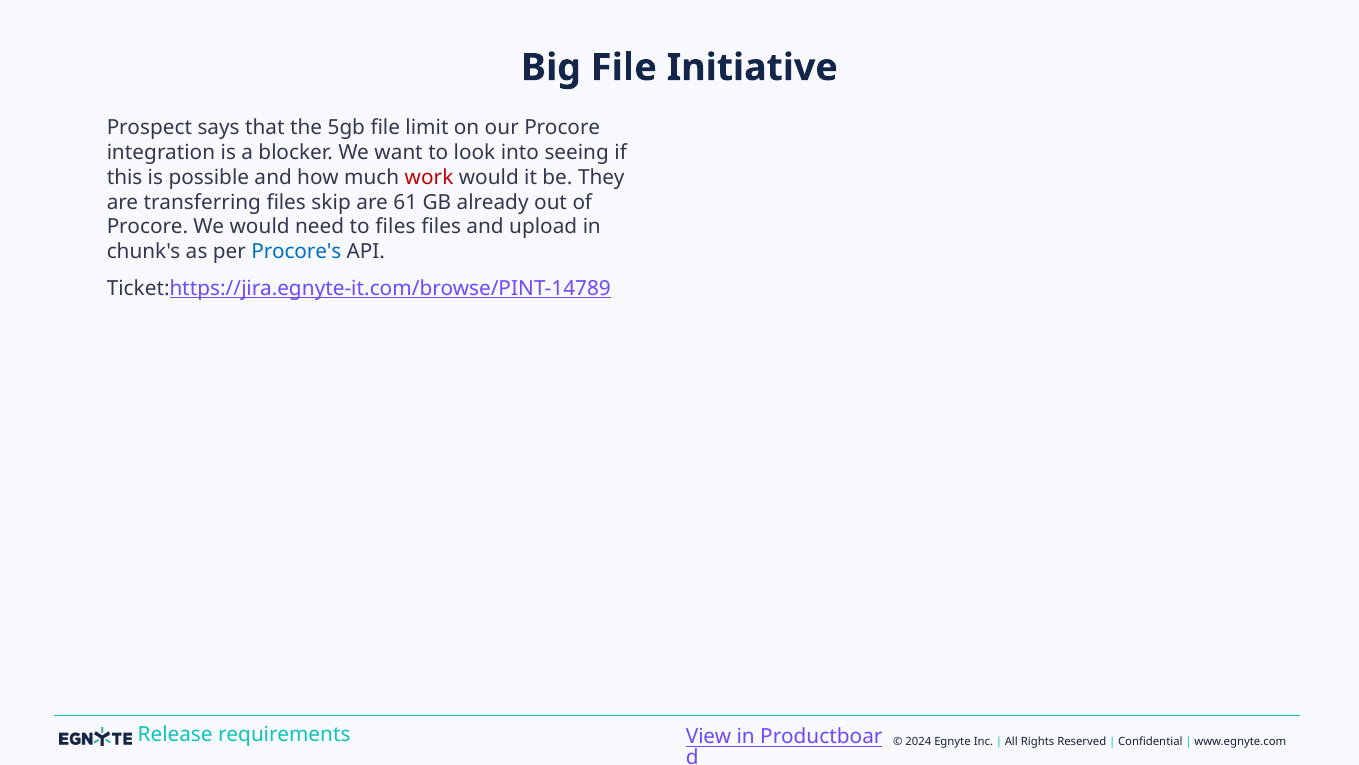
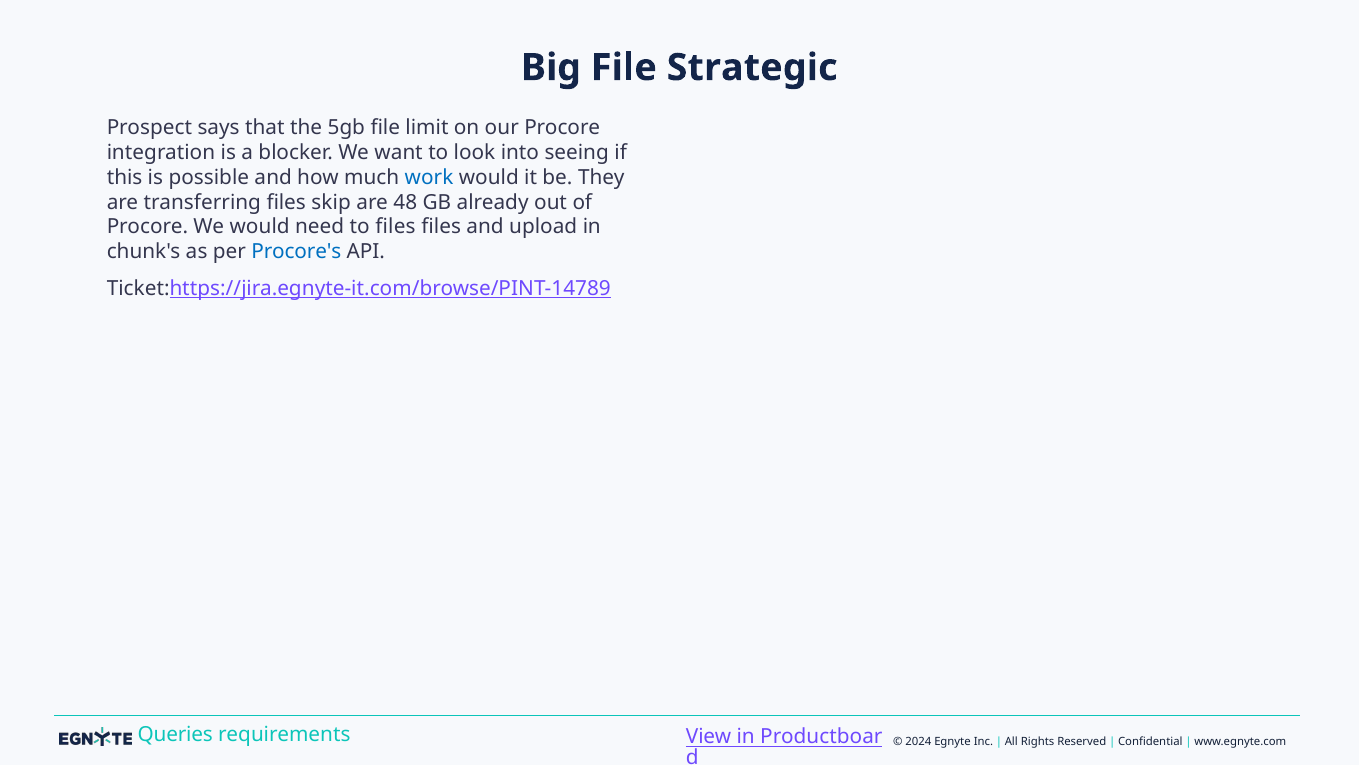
Initiative: Initiative -> Strategic (752, 68)
work colour: red -> blue (429, 177)
61: 61 -> 48 (405, 202)
Release: Release -> Queries (175, 734)
